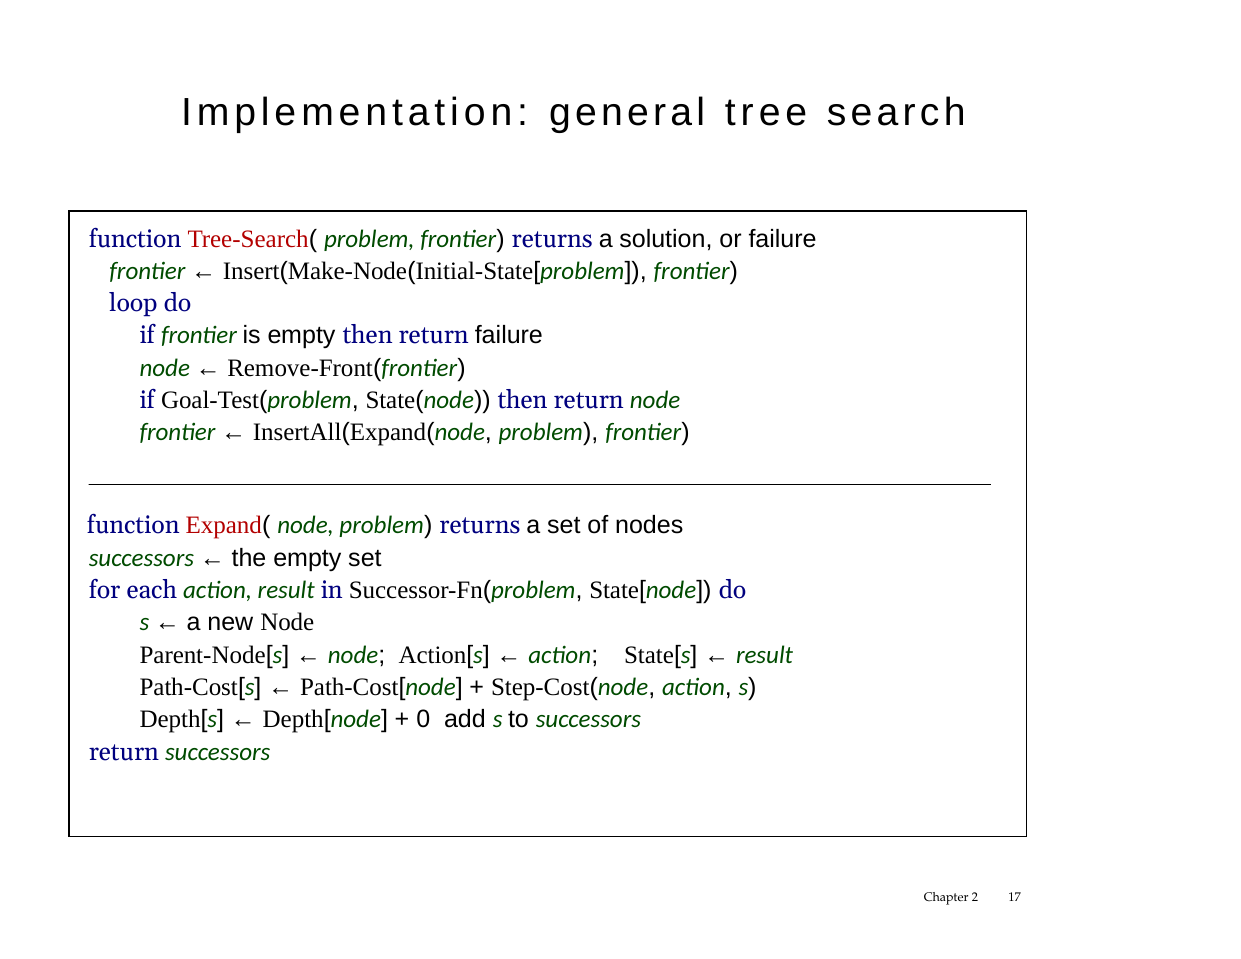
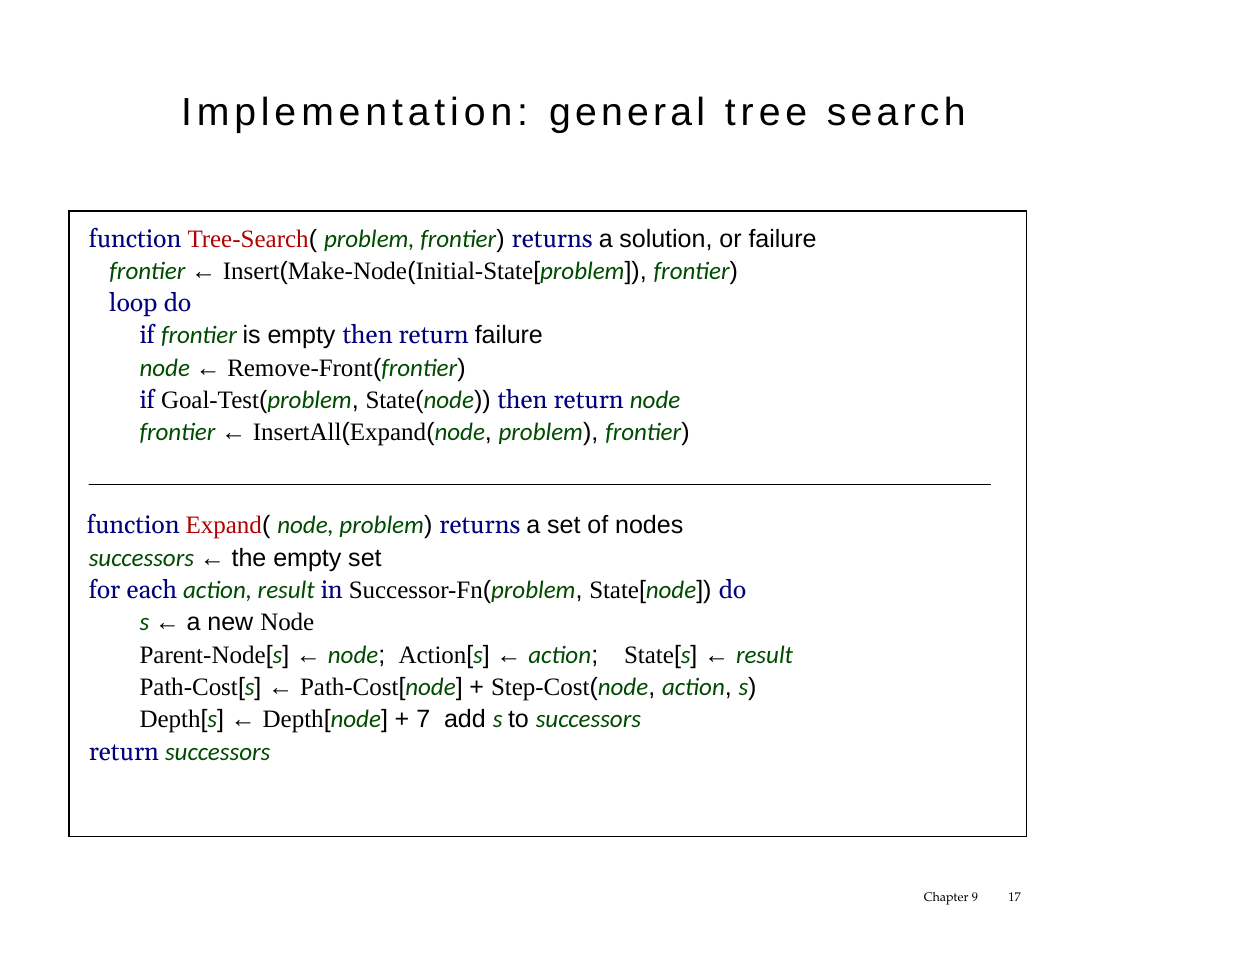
0: 0 -> 7 (423, 720)
2: 2 -> 9 (975, 898)
